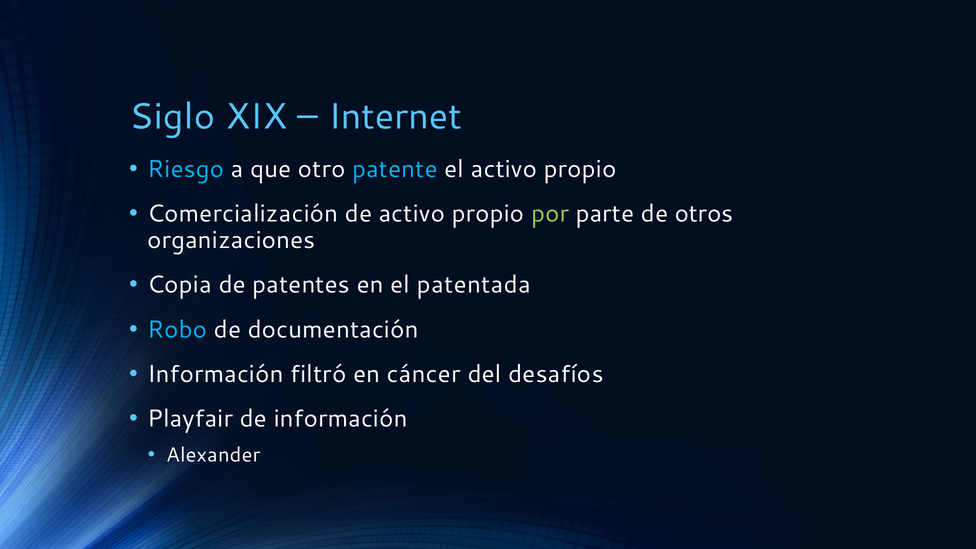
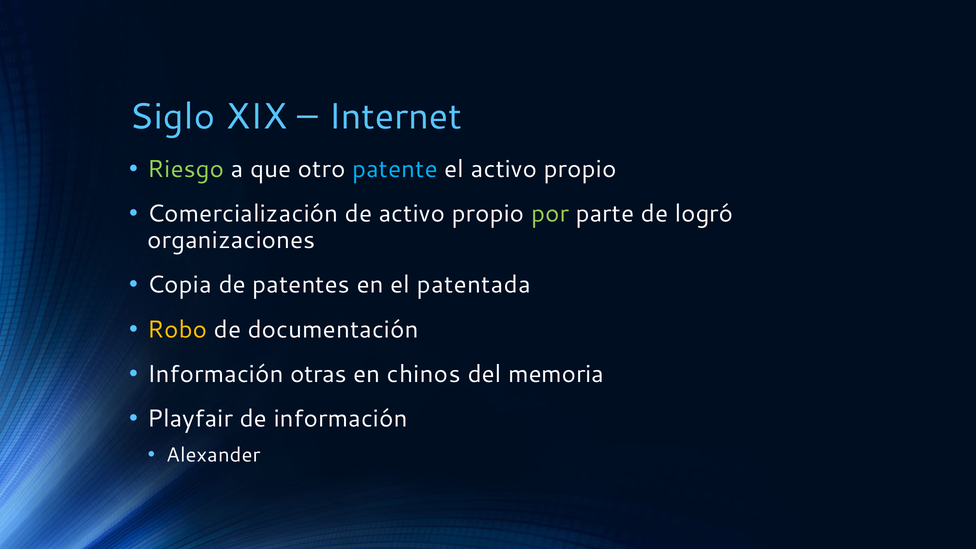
Riesgo colour: light blue -> light green (186, 169)
otros: otros -> logró (704, 214)
Robo colour: light blue -> yellow (177, 330)
filtró: filtró -> otras (319, 374)
cáncer: cáncer -> chinos (424, 374)
desafíos: desafíos -> memoria (556, 374)
